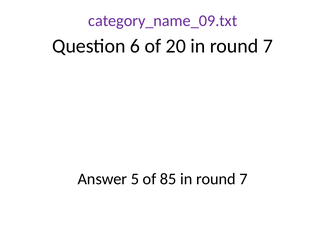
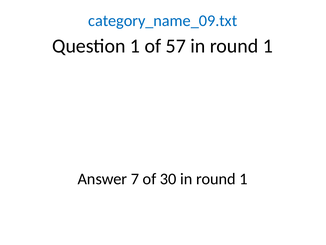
category_name_09.txt colour: purple -> blue (163, 21)
Question 6: 6 -> 1 (135, 46)
20: 20 -> 57 (176, 46)
7: 7 -> 1 (268, 46)
5: 5 -> 7 (135, 179)
85: 85 -> 30 (168, 179)
7: 7 -> 1 (244, 179)
